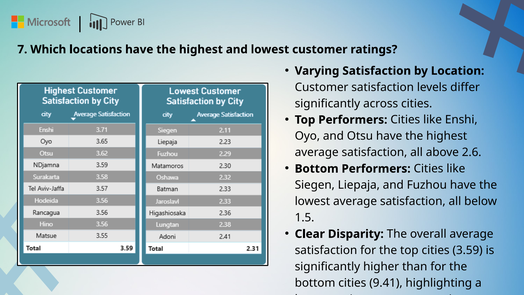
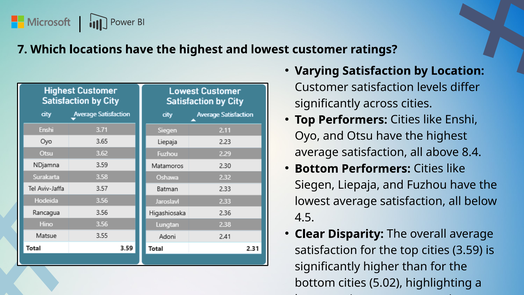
2.6: 2.6 -> 8.4 (472, 152)
1.5: 1.5 -> 4.5 (305, 217)
9.41: 9.41 -> 5.02 (386, 283)
